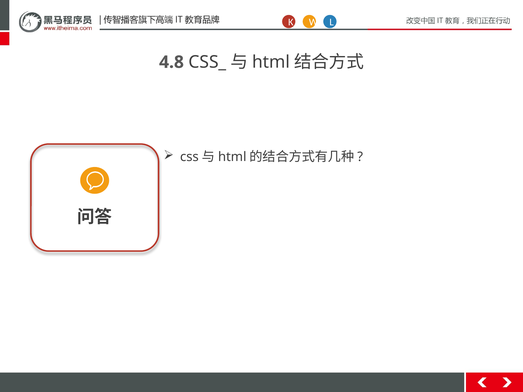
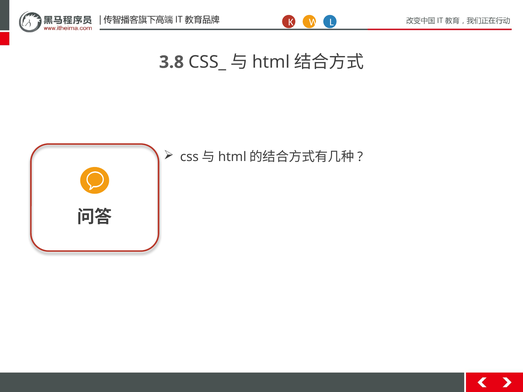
4.8: 4.8 -> 3.8 (171, 62)
